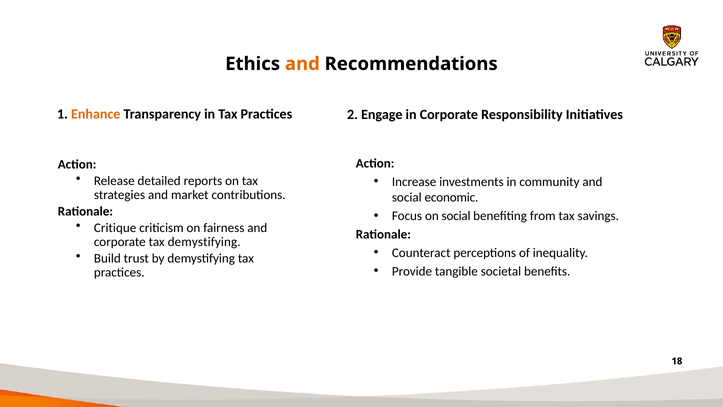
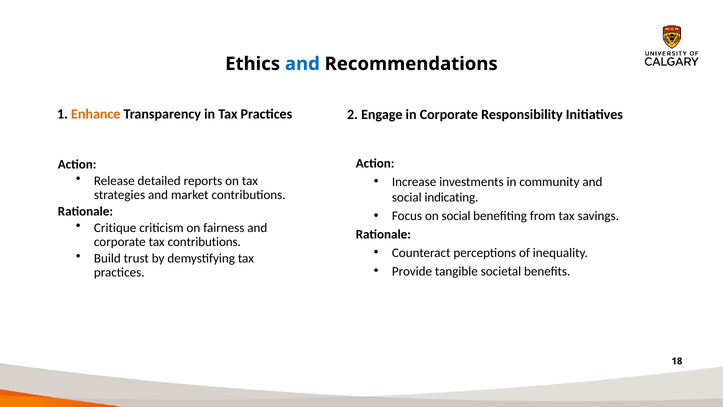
and colour: orange -> blue (302, 64)
economic: economic -> indicating (451, 197)
tax demystifying: demystifying -> contributions (204, 242)
